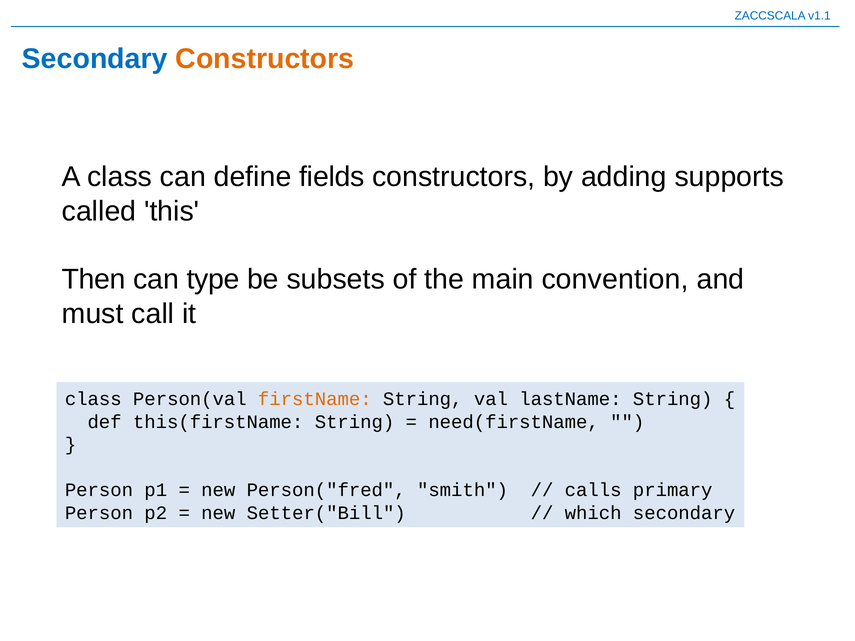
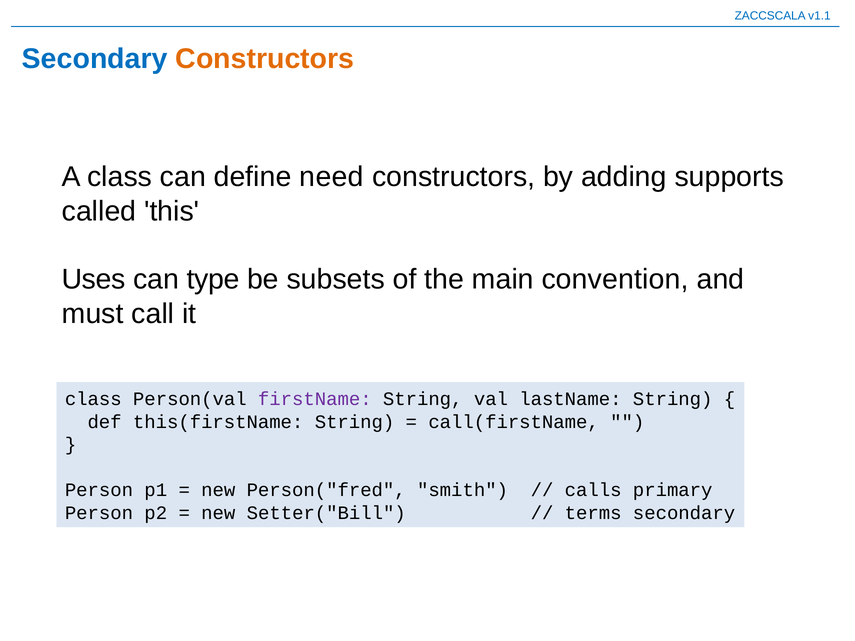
fields: fields -> need (332, 177)
Then: Then -> Uses (94, 280)
firstName colour: orange -> purple (315, 399)
need(firstName: need(firstName -> call(firstName (514, 422)
which: which -> terms (593, 513)
